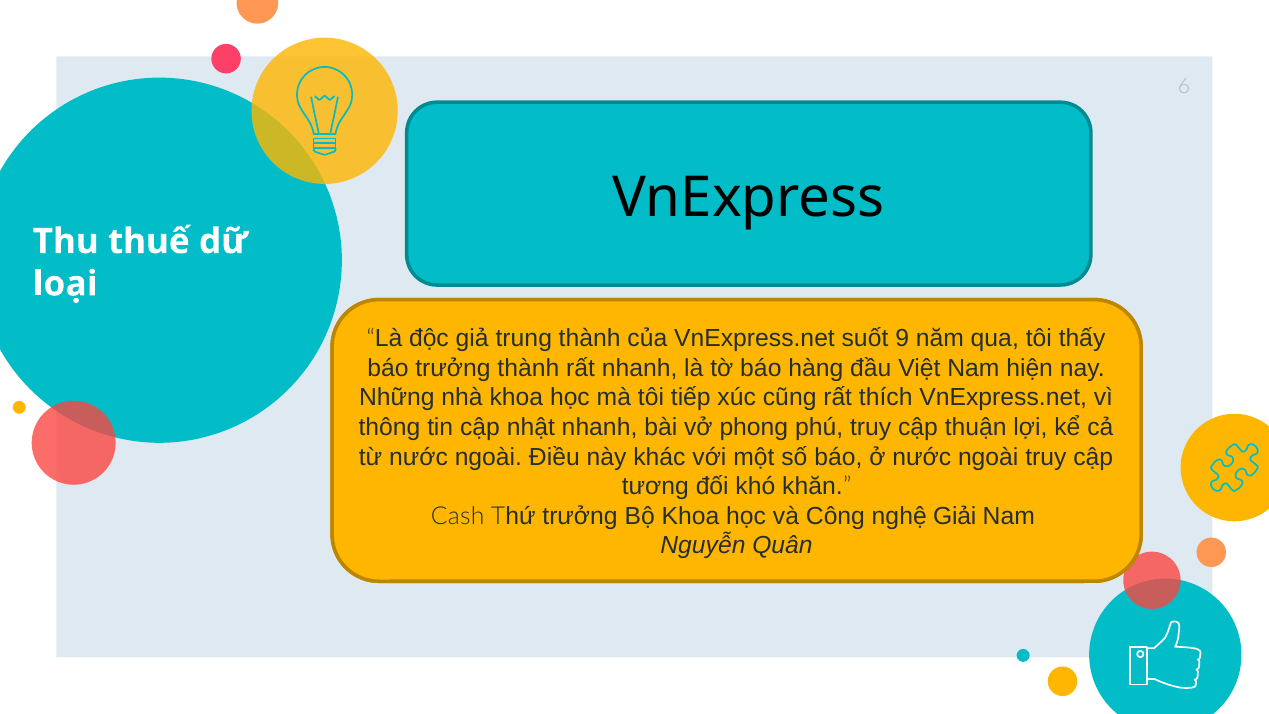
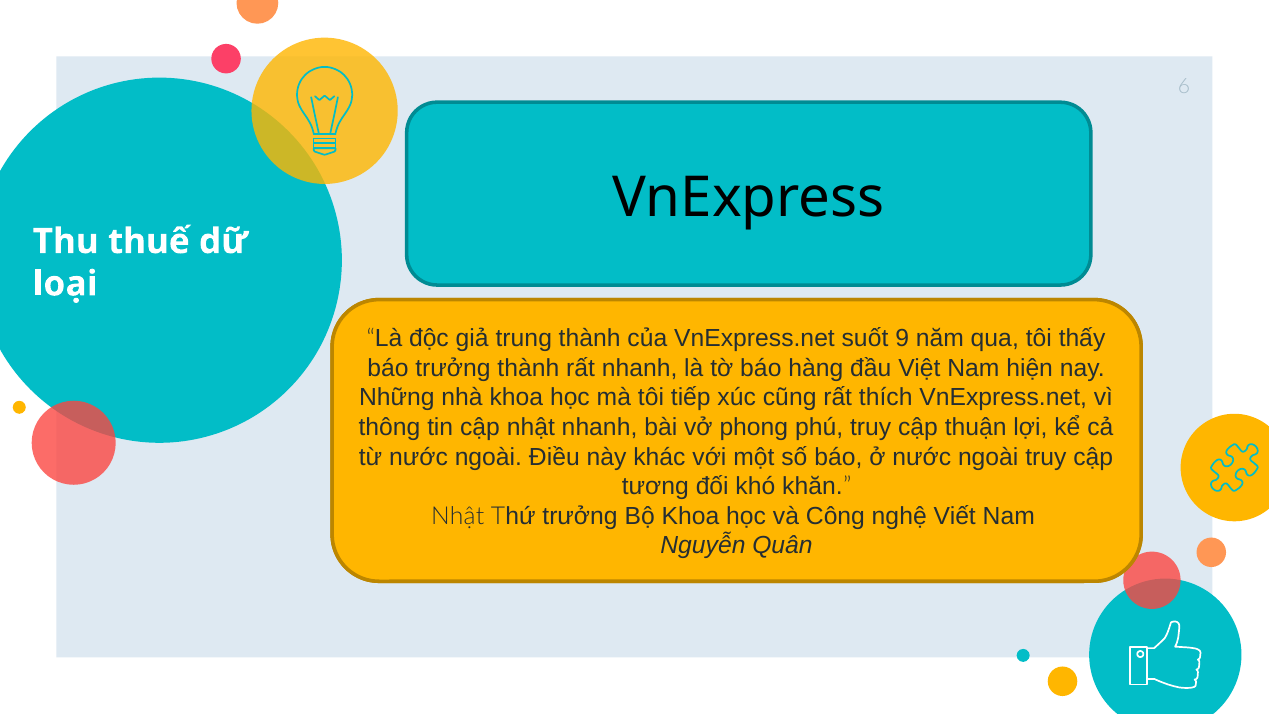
Cash: Cash -> Nhật (458, 516)
Giải: Giải -> Viết (955, 516)
